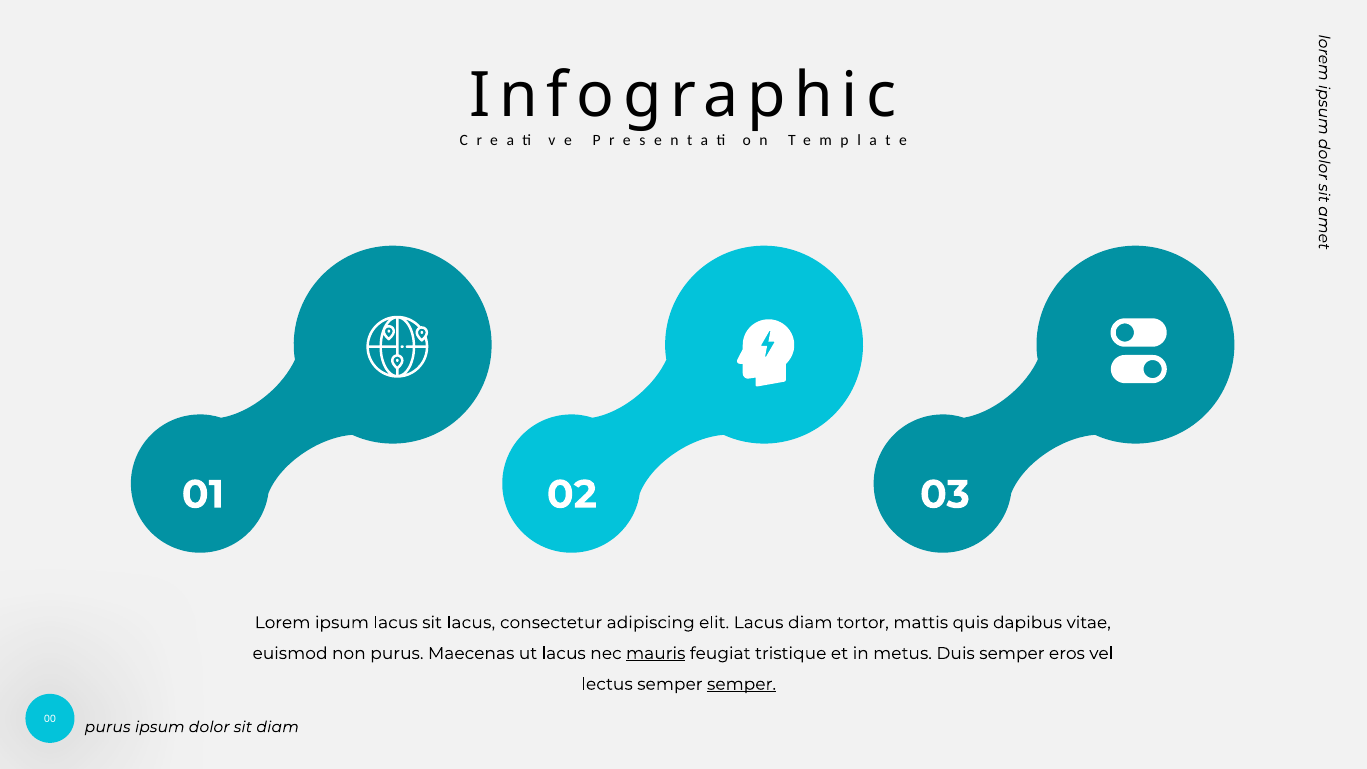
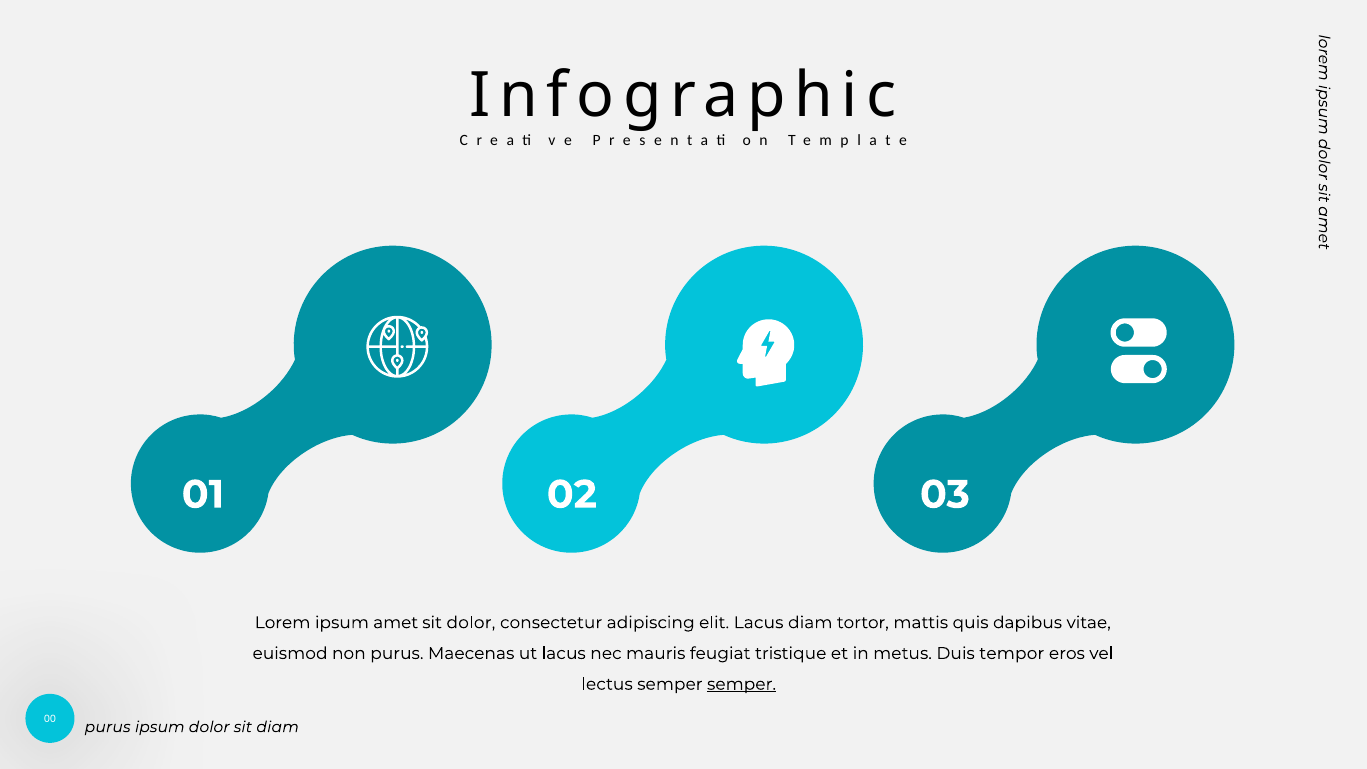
ipsum lacus: lacus -> amet (396, 623)
sit lacus: lacus -> dolor (471, 623)
mauris underline: present -> none (656, 653)
Duis semper: semper -> tempor (1012, 653)
